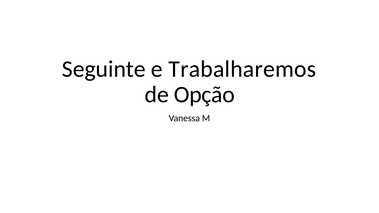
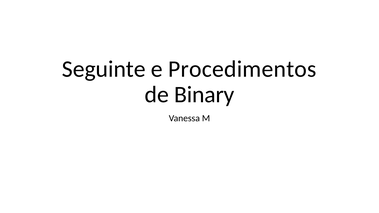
Trabalharemos: Trabalharemos -> Procedimentos (242, 69)
Opção: Opção -> Binary (204, 95)
